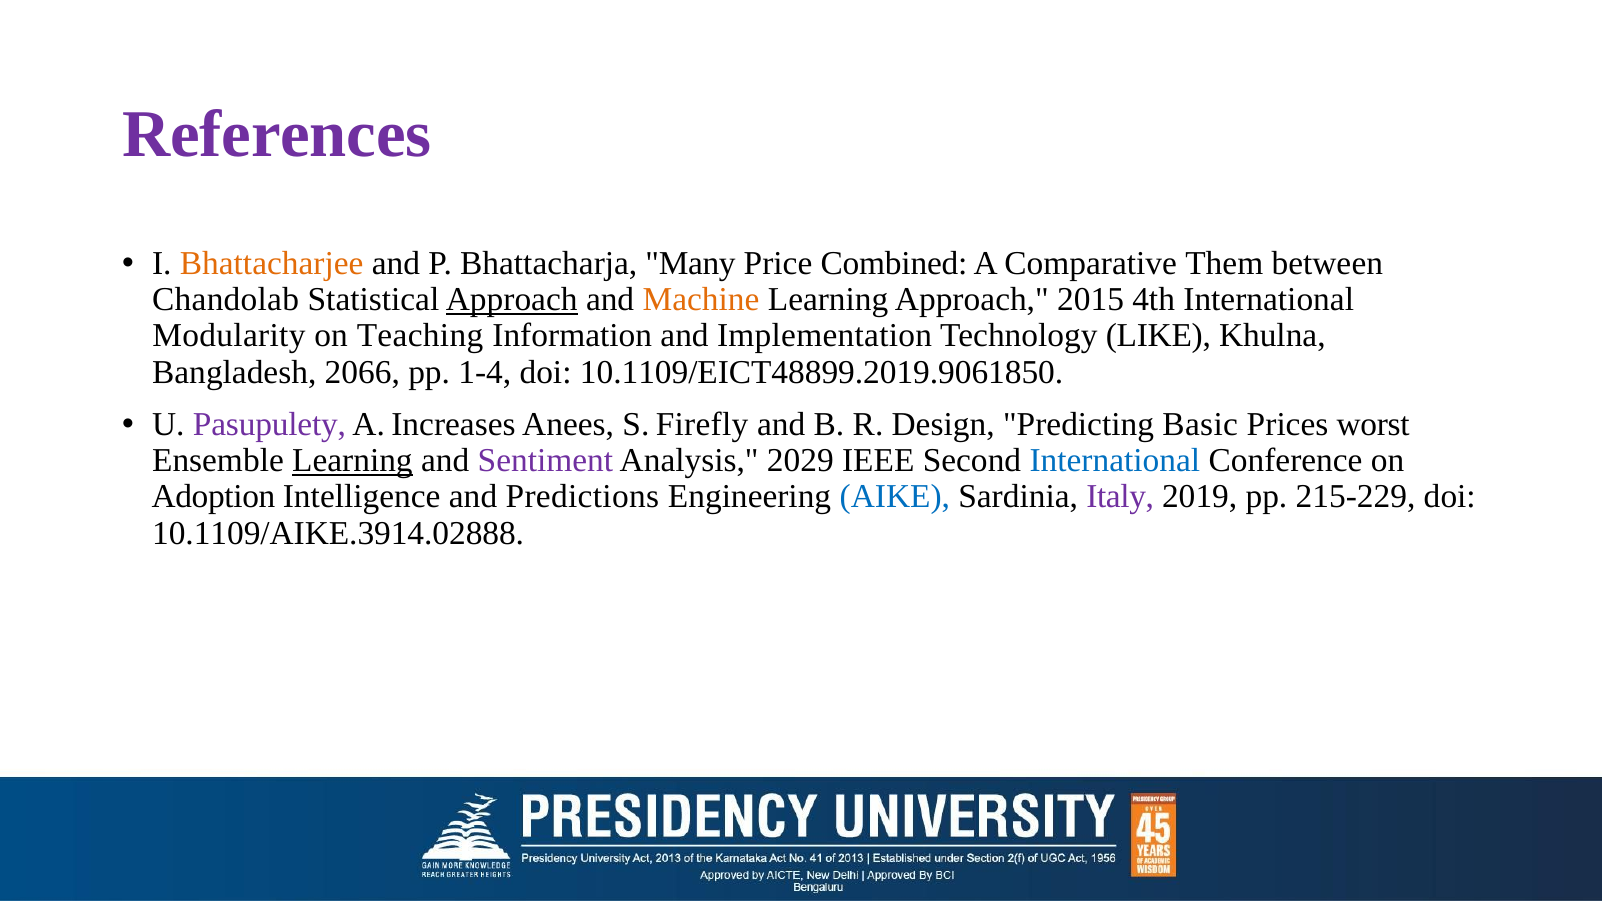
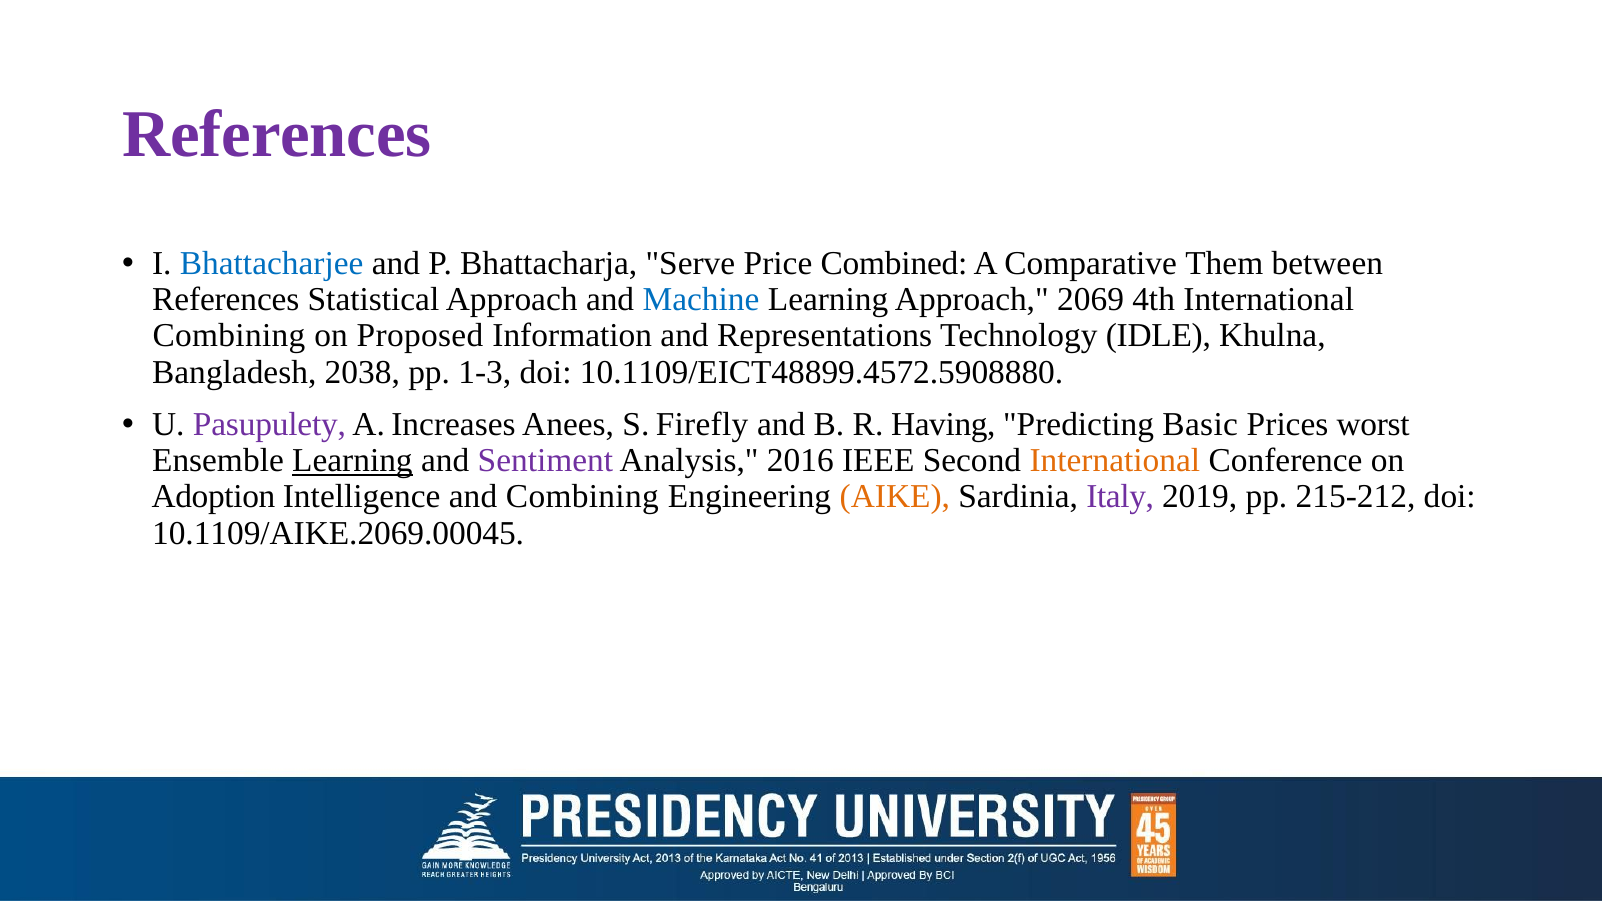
Bhattacharjee colour: orange -> blue (272, 264)
Many: Many -> Serve (690, 264)
Chandolab: Chandolab -> References (226, 300)
Approach underline: present -> none (512, 300)
Machine colour: orange -> blue (701, 300)
2015: 2015 -> 2069 (1091, 300)
Modularity: Modularity -> Combining (229, 336)
Teaching: Teaching -> Proposed (420, 336)
Implementation: Implementation -> Representations (825, 336)
LIKE: LIKE -> IDLE (1158, 336)
2066: 2066 -> 2038 (362, 372)
1-4: 1-4 -> 1-3 (485, 372)
10.1109/EICT48899.2019.9061850: 10.1109/EICT48899.2019.9061850 -> 10.1109/EICT48899.4572.5908880 (822, 372)
Design: Design -> Having (943, 425)
2029: 2029 -> 2016 (800, 461)
International colour: blue -> orange (1115, 461)
and Predictions: Predictions -> Combining (582, 497)
AIKE colour: blue -> orange (895, 497)
215-229: 215-229 -> 215-212 (1356, 497)
10.1109/AIKE.3914.02888: 10.1109/AIKE.3914.02888 -> 10.1109/AIKE.2069.00045 (338, 533)
